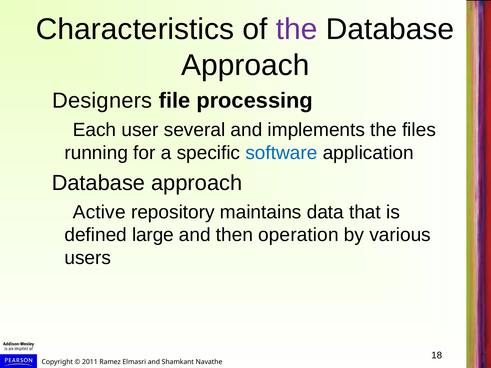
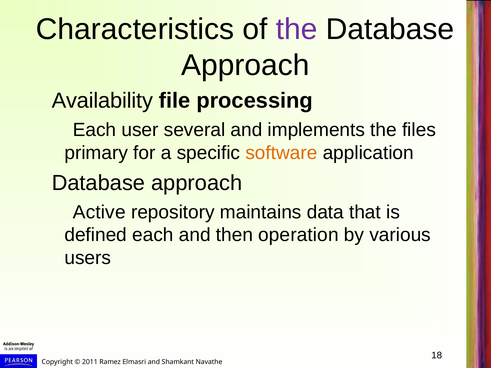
Designers: Designers -> Availability (102, 101)
running: running -> primary (96, 153)
software colour: blue -> orange (281, 153)
defined large: large -> each (153, 235)
